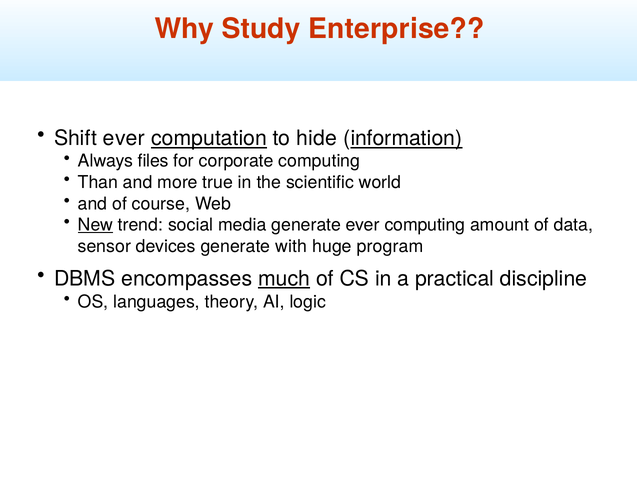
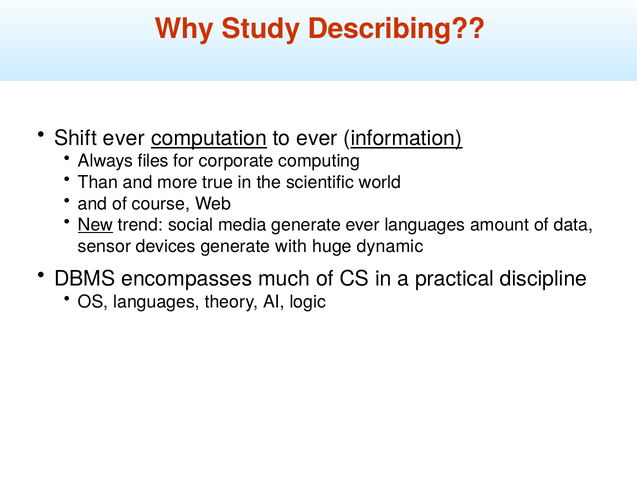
Enterprise: Enterprise -> Describing (397, 29)
to hide: hide -> ever (317, 138)
ever computing: computing -> languages (425, 225)
program: program -> dynamic (390, 246)
much underline: present -> none (284, 279)
